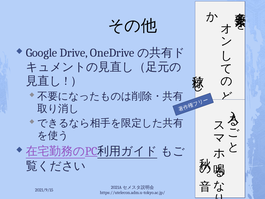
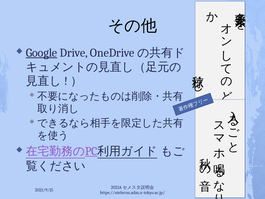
Google underline: none -> present (41, 53)
